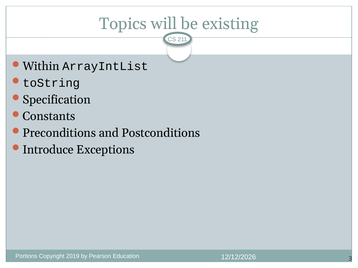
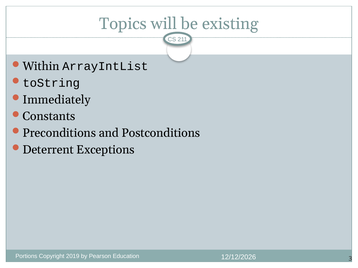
Specification: Specification -> Immediately (57, 100)
Introduce: Introduce -> Deterrent (48, 150)
